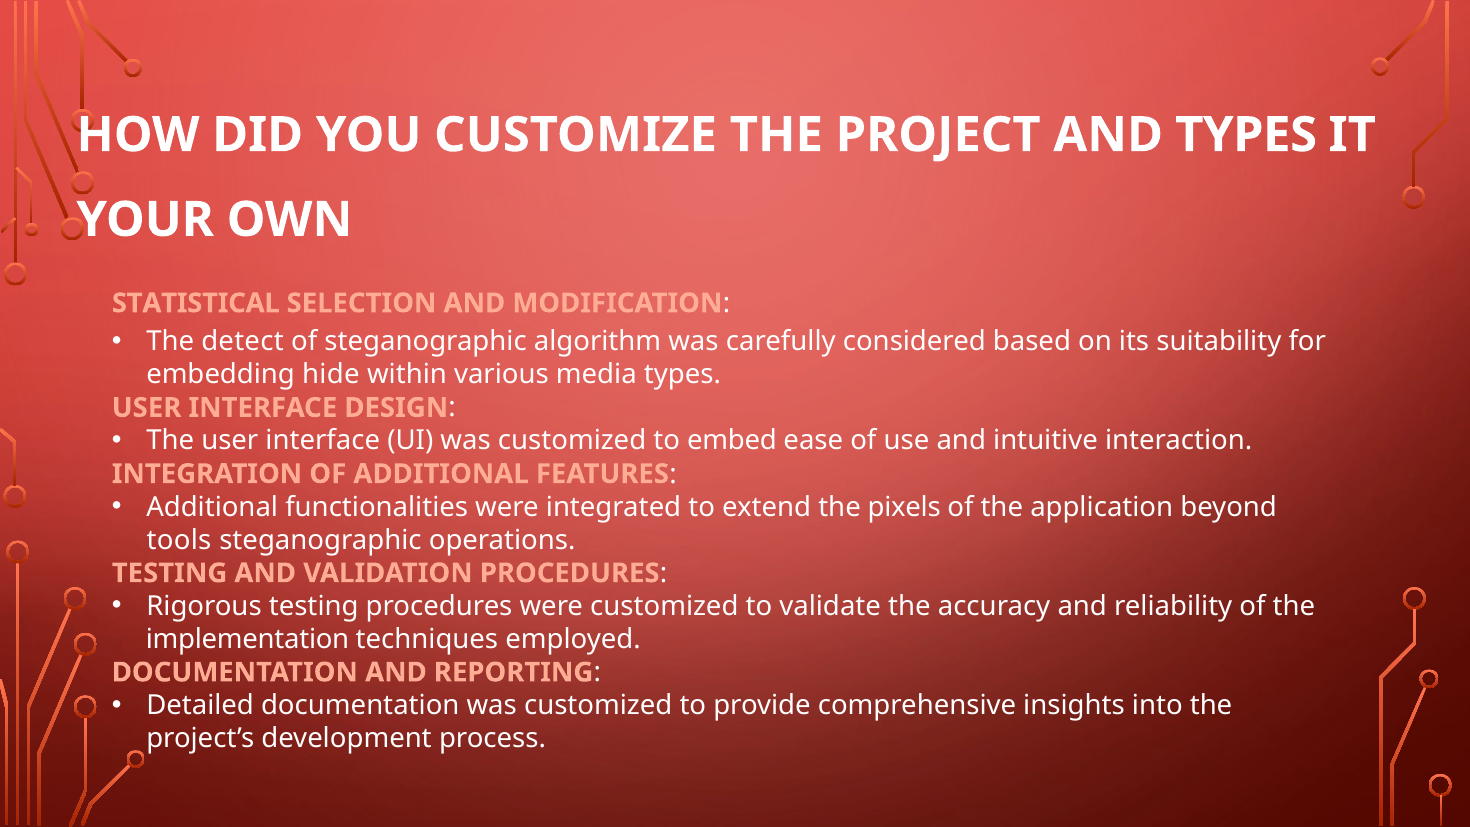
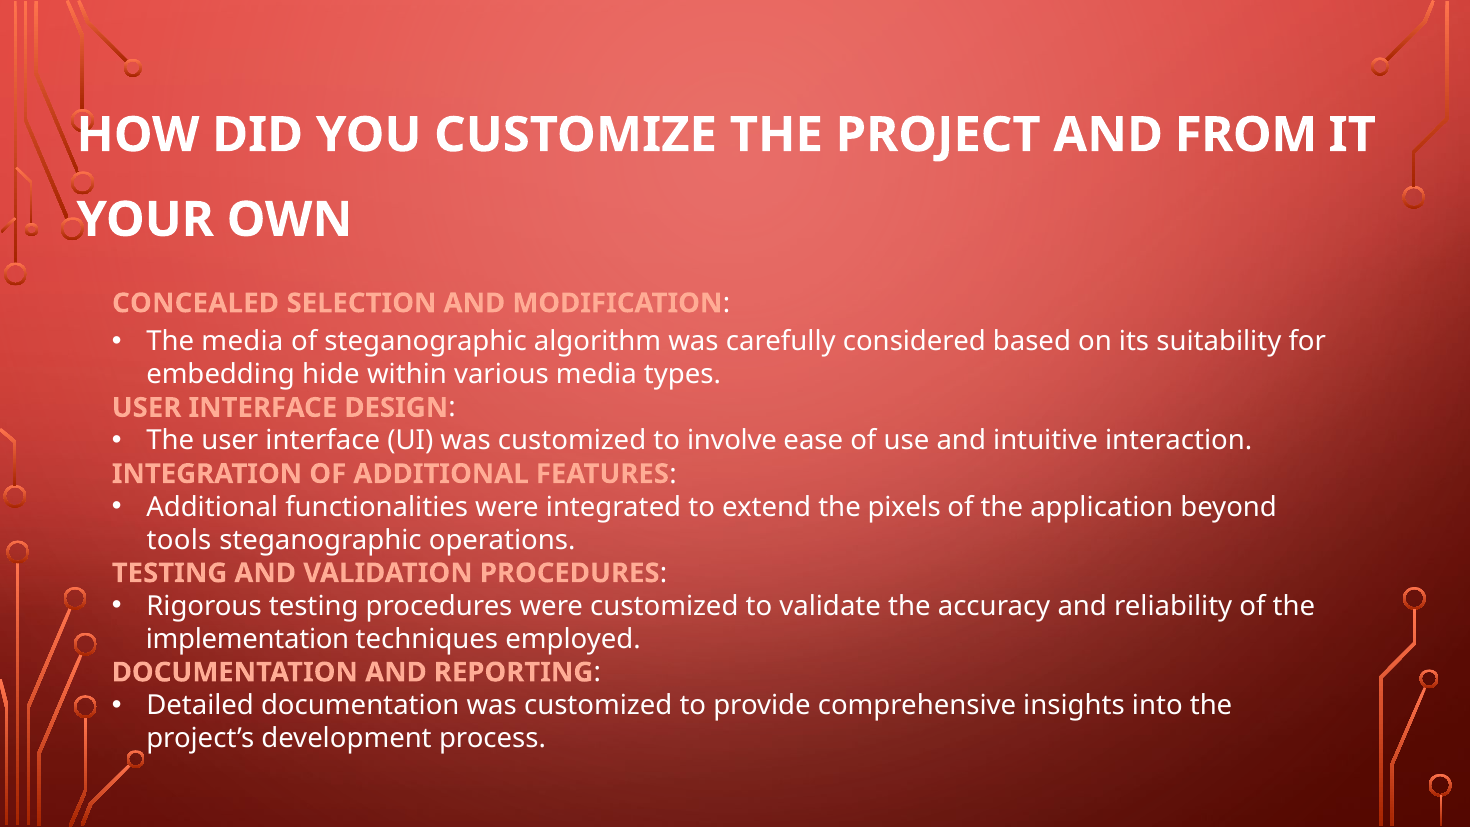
AND TYPES: TYPES -> FROM (1246, 135)
STATISTICAL: STATISTICAL -> CONCEALED (196, 303)
The detect: detect -> media (242, 342)
embed: embed -> involve (732, 441)
